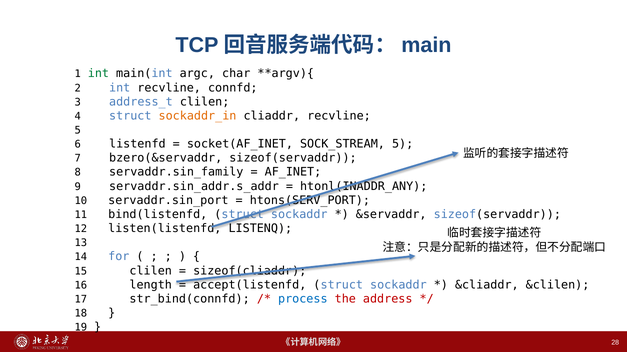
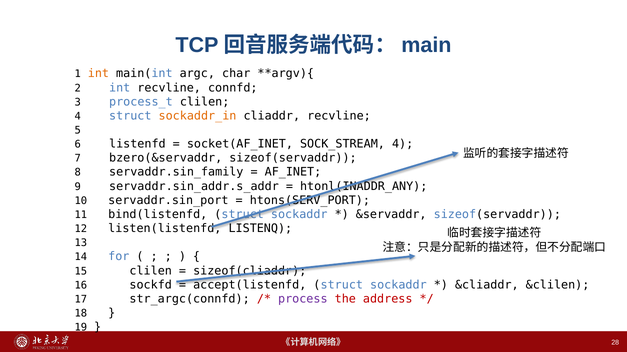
int colour: green -> orange (98, 74)
address_t: address_t -> process_t (141, 102)
SOCK_STREAM 5: 5 -> 4 (403, 144)
length: length -> sockfd (151, 285)
str_bind(connfd: str_bind(connfd -> str_argc(connfd (190, 299)
process colour: blue -> purple (303, 299)
